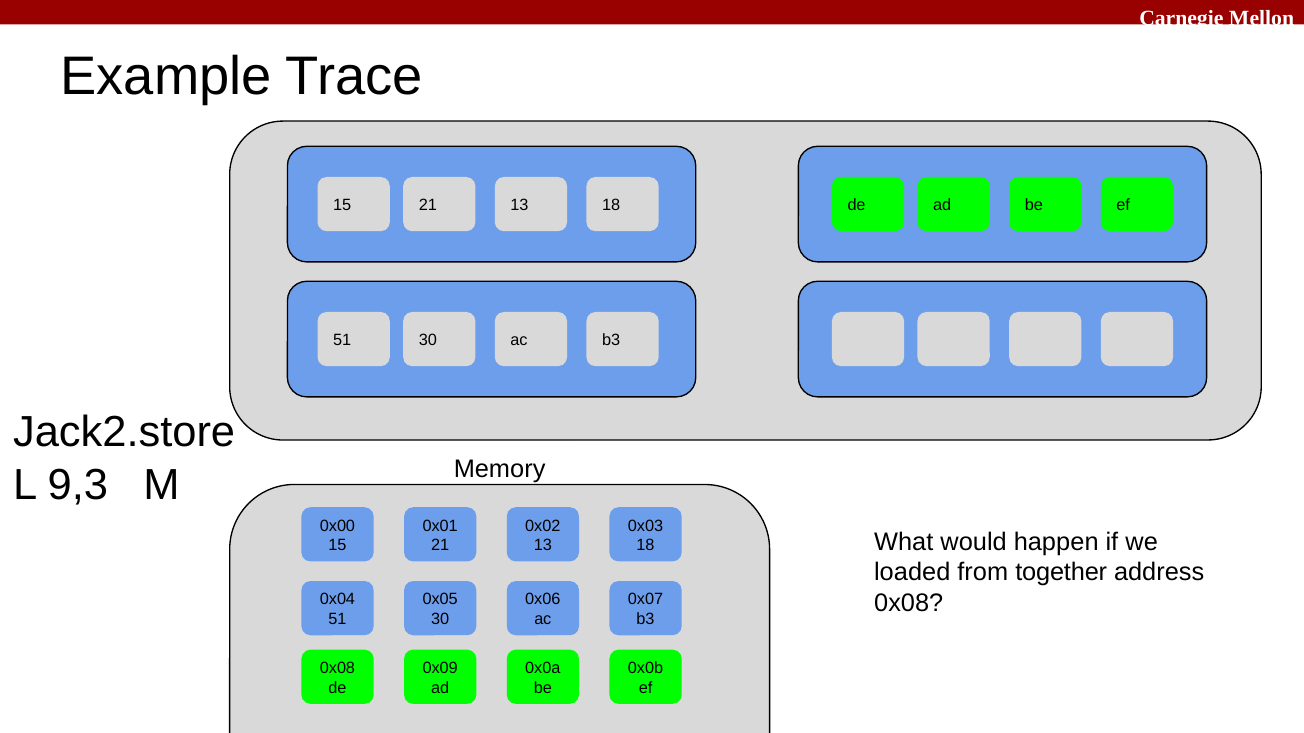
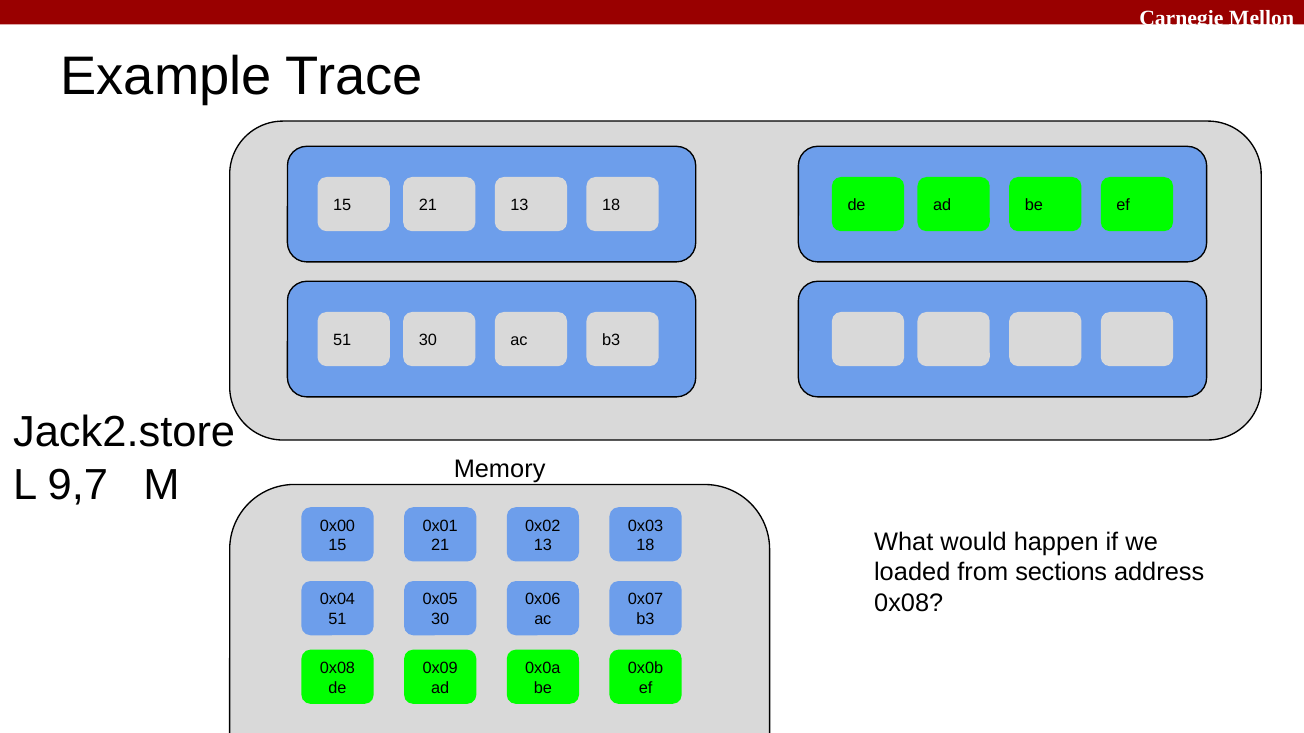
9,3: 9,3 -> 9,7 (78, 485)
together: together -> sections (1061, 573)
